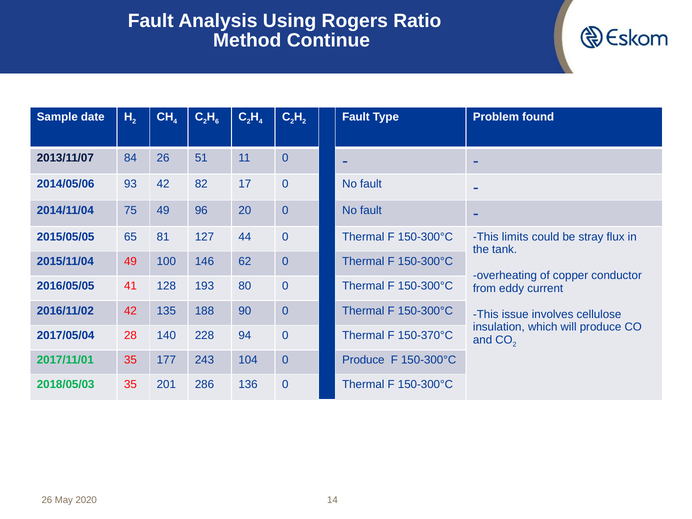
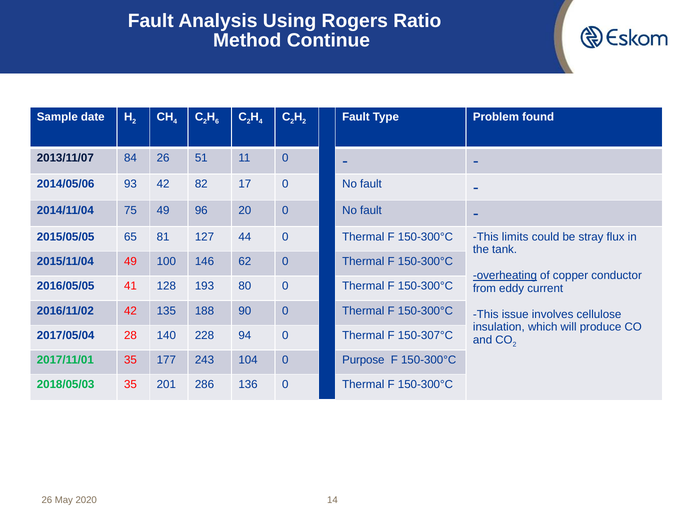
overheating underline: none -> present (505, 276)
150-370°C: 150-370°C -> 150-307°C (425, 335)
0 Produce: Produce -> Purpose (363, 360)
